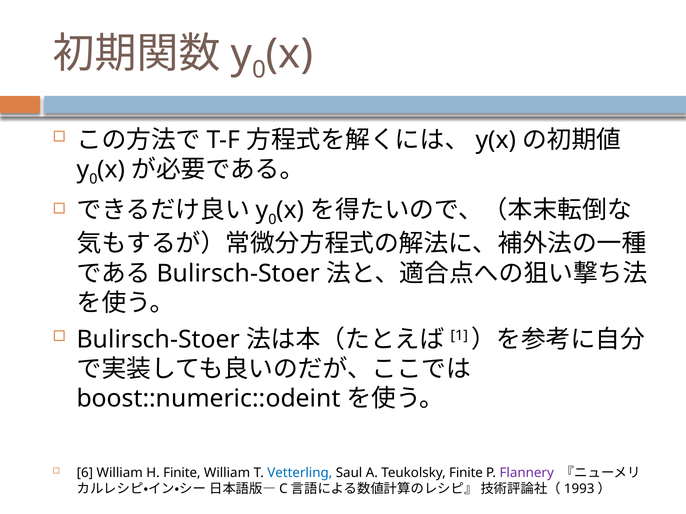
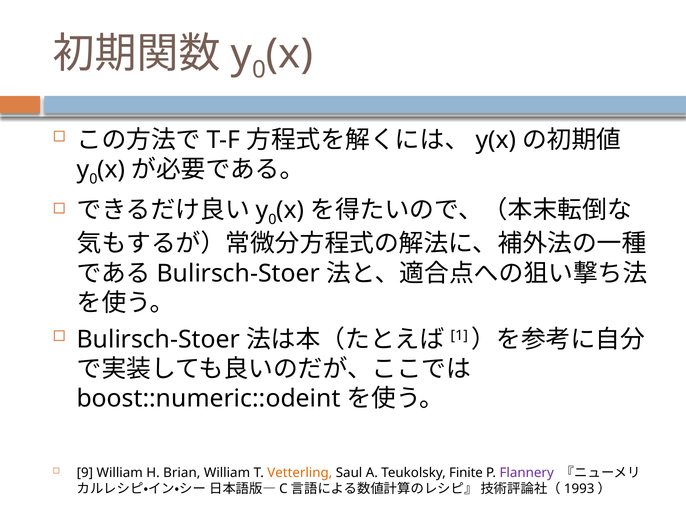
6: 6 -> 9 (85, 473)
H Finite: Finite -> Brian (182, 473)
Vetterling colour: blue -> orange (300, 473)
